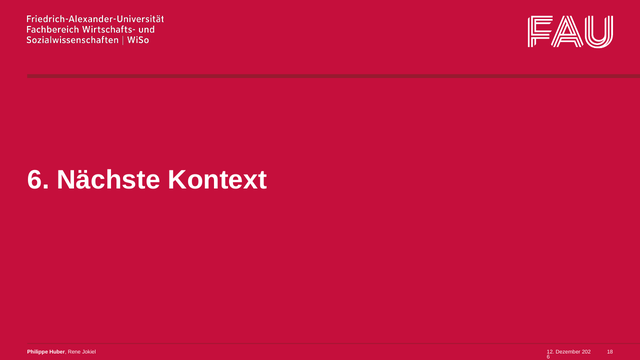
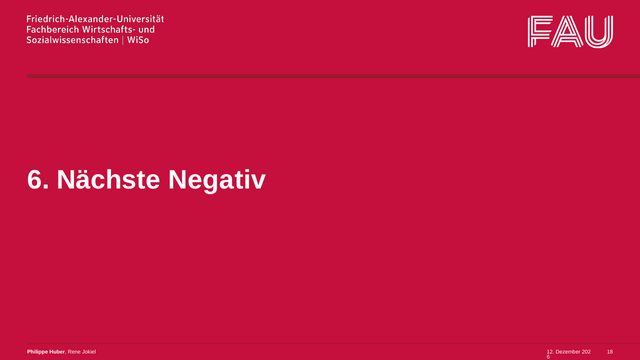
Kontext: Kontext -> Negativ (217, 180)
